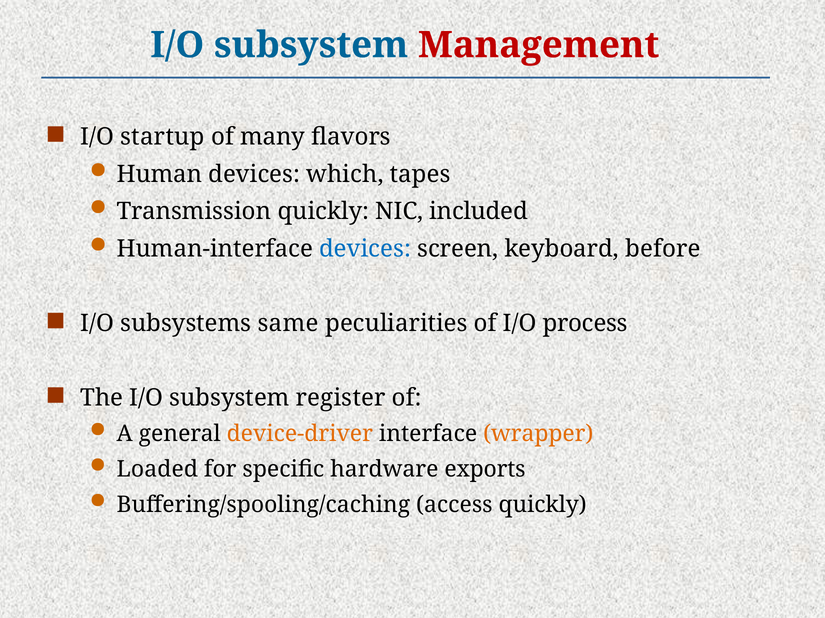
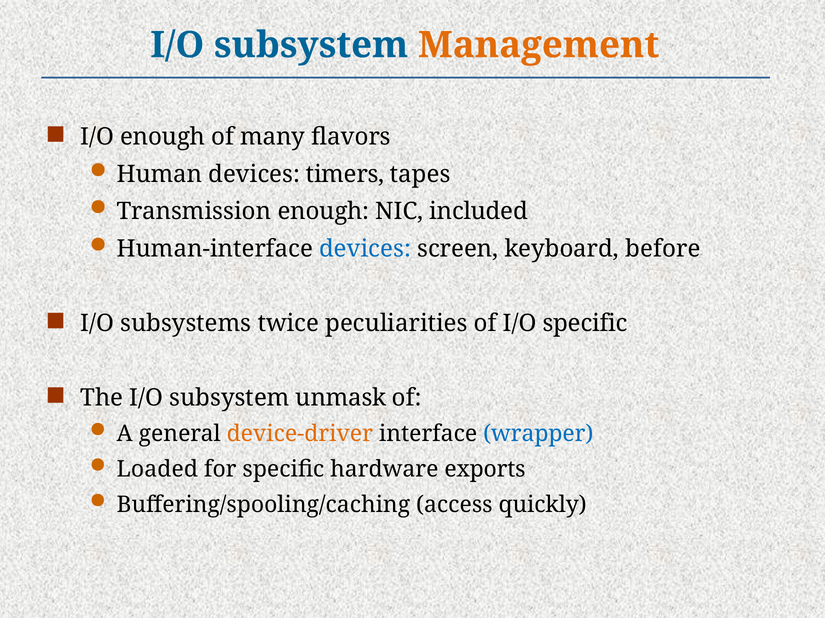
Management colour: red -> orange (539, 45)
I/O startup: startup -> enough (163, 137)
which: which -> timers (345, 174)
Transmission quickly: quickly -> enough (323, 212)
same: same -> twice (288, 324)
I/O process: process -> specific (585, 324)
register: register -> unmask (341, 398)
wrapper colour: orange -> blue (538, 434)
